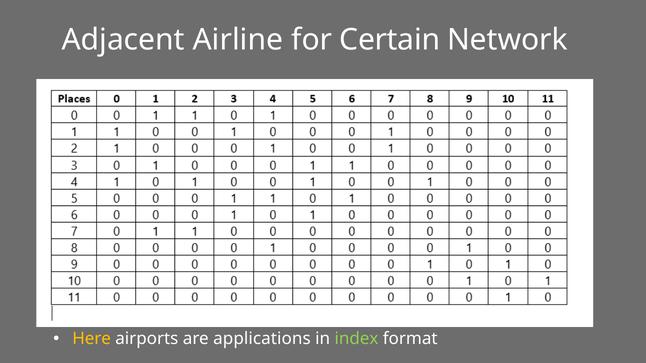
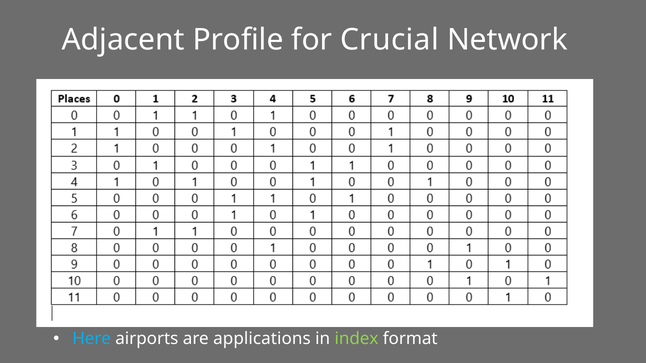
Airline: Airline -> Profile (238, 40)
Certain: Certain -> Crucial (389, 40)
Here colour: yellow -> light blue (92, 339)
